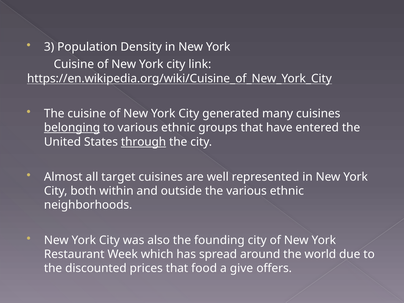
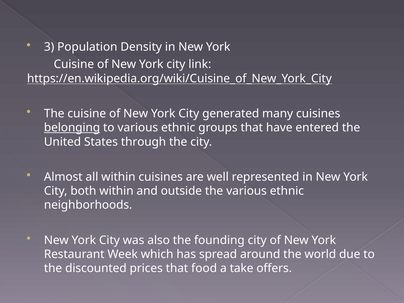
through underline: present -> none (144, 142)
all target: target -> within (118, 177)
give: give -> take (242, 268)
